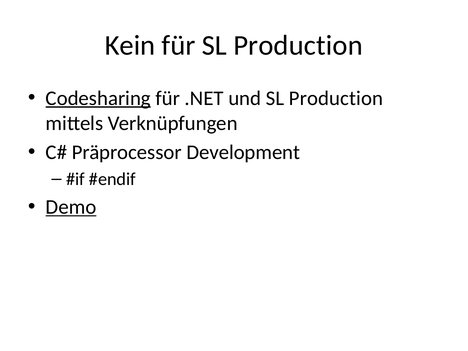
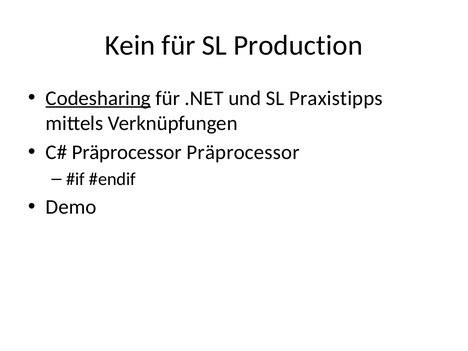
und SL Production: Production -> Praxistipps (336, 98)
Präprocessor Development: Development -> Präprocessor (243, 152)
Demo underline: present -> none (71, 207)
